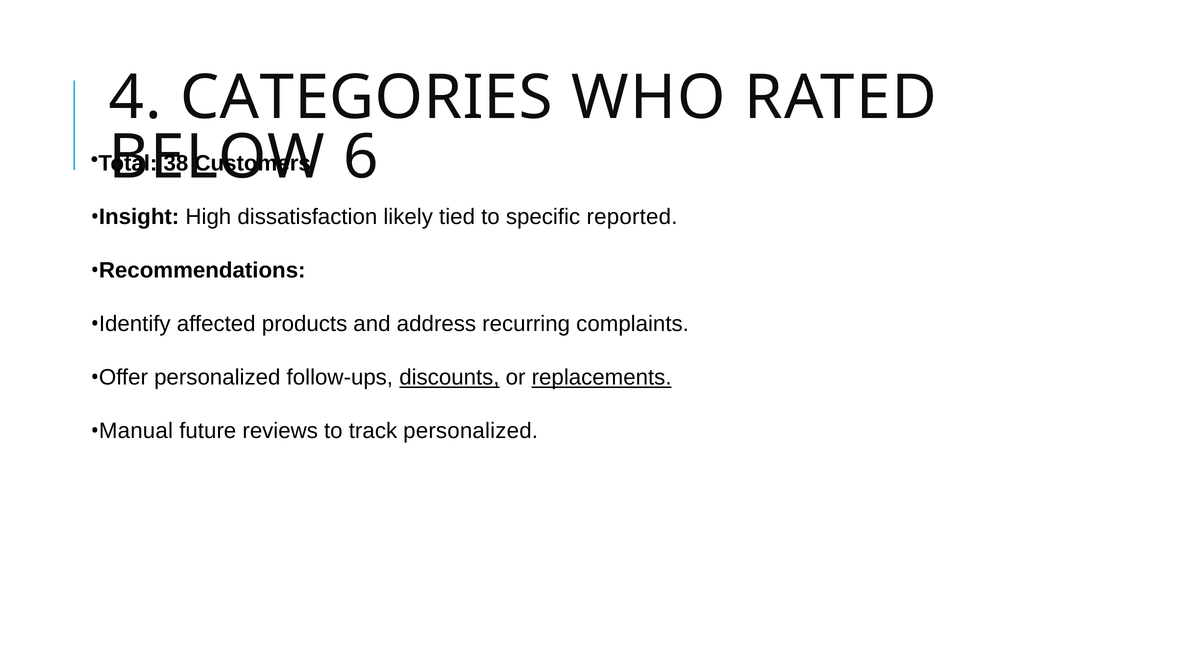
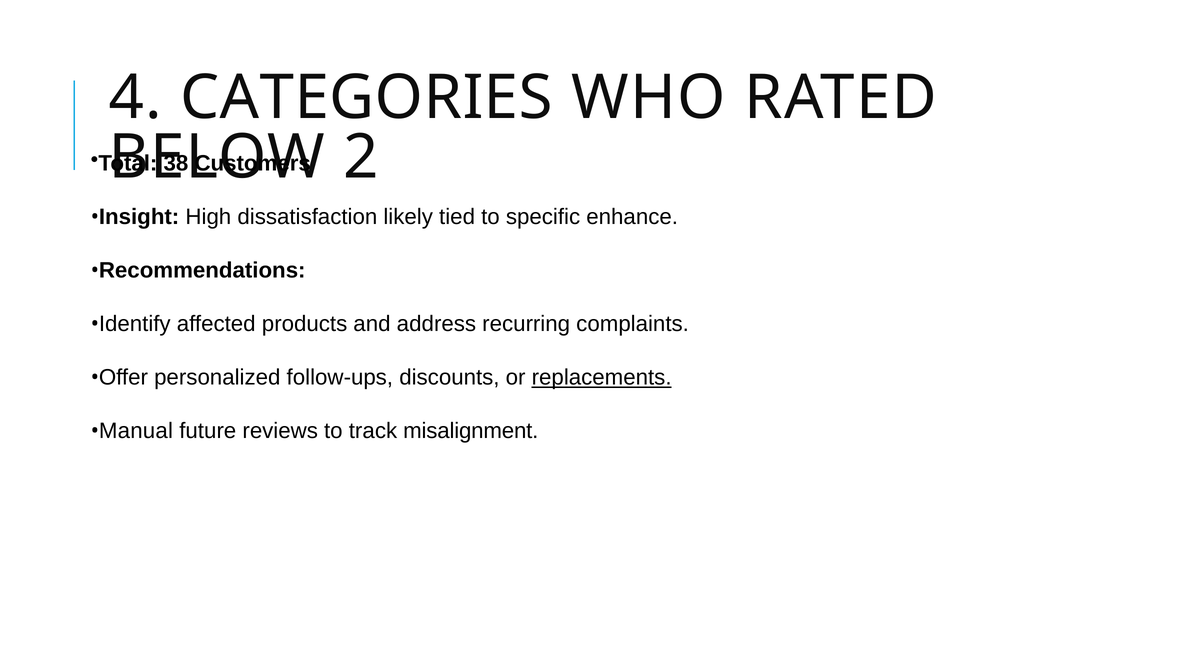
6: 6 -> 2 (361, 157)
reported: reported -> enhance (632, 217)
discounts underline: present -> none (449, 377)
track personalized: personalized -> misalignment (471, 431)
